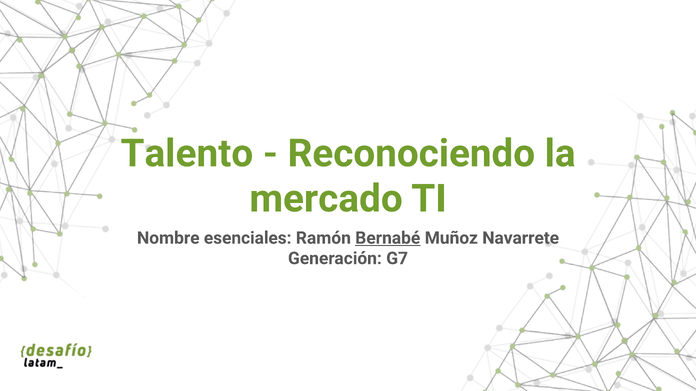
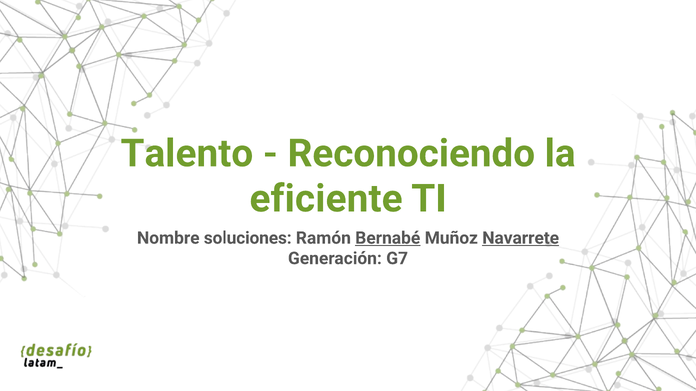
mercado: mercado -> eficiente (326, 199)
esenciales: esenciales -> soluciones (248, 238)
Navarrete underline: none -> present (521, 238)
